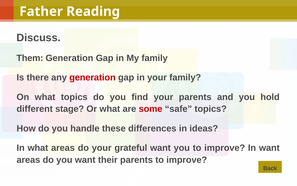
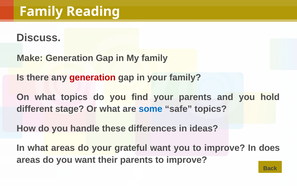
Father: Father -> Family (41, 11)
Them: Them -> Make (30, 58)
some colour: red -> blue (151, 109)
In want: want -> does (269, 148)
